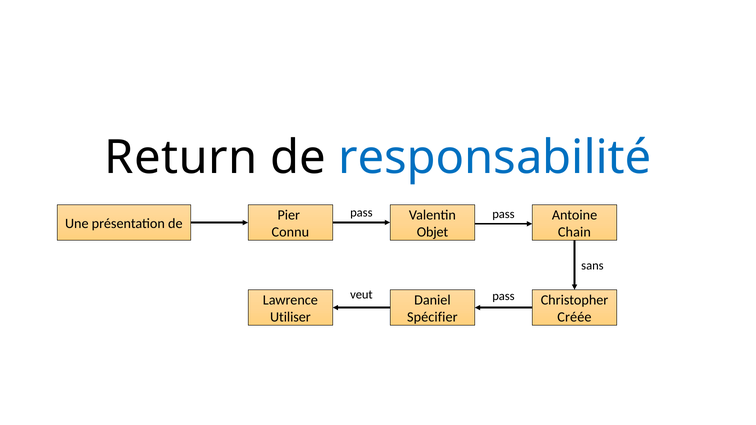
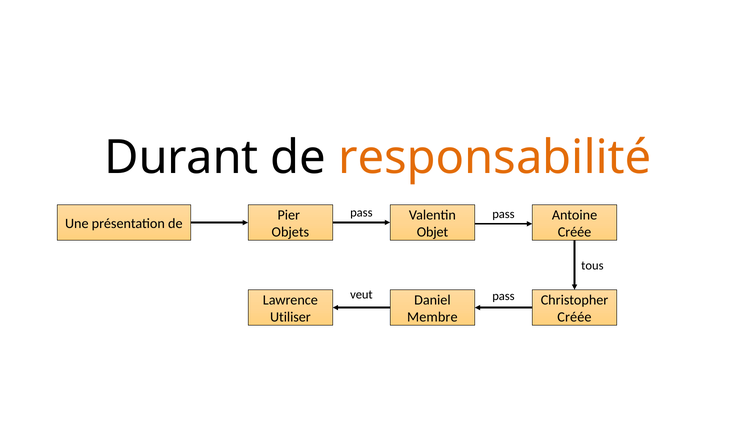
Return: Return -> Durant (181, 158)
responsabilité colour: blue -> orange (495, 158)
Connu: Connu -> Objets (290, 232)
Chain: Chain -> Créée (574, 232)
sans: sans -> tous (592, 266)
Spécifier: Spécifier -> Membre (432, 317)
